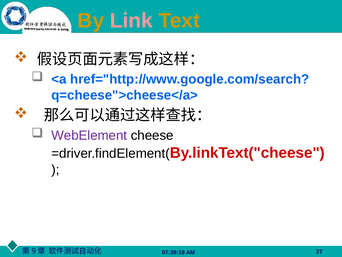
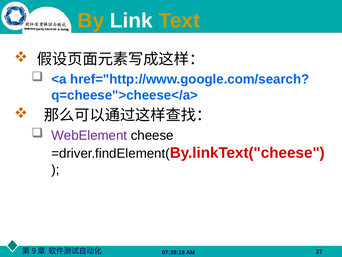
Link colour: pink -> white (131, 21)
